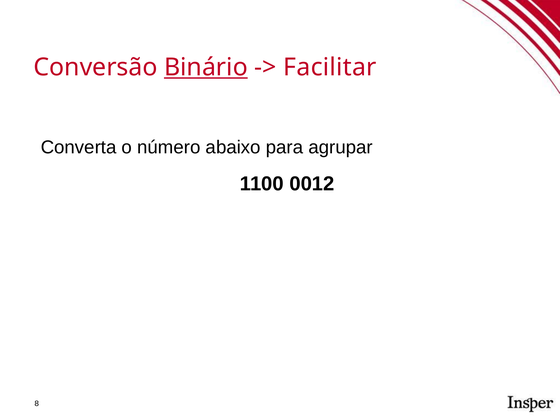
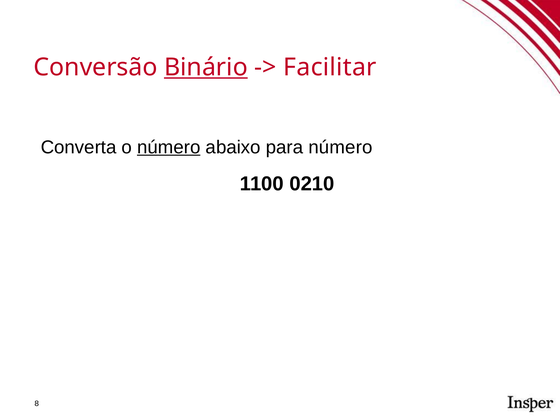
número underline: none -> present (169, 147)
para agrupar: agrupar -> número (340, 147)
0012: 0012 -> 0210 (312, 184)
